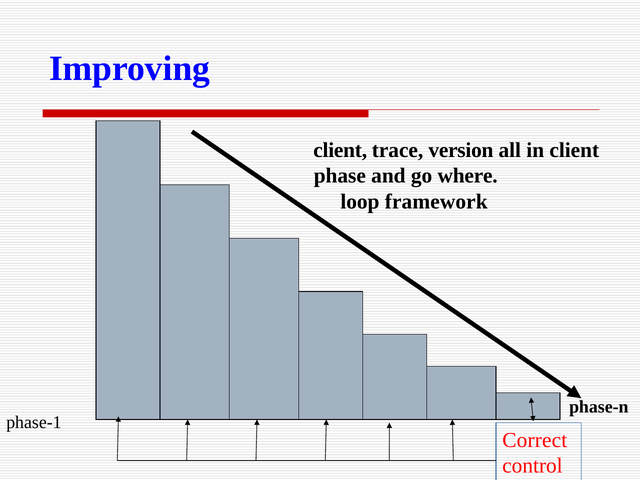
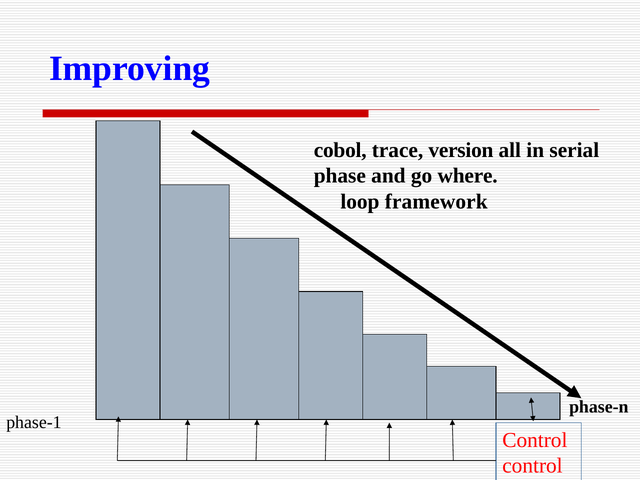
client: client -> cobol (340, 150)
in client: client -> serial (574, 150)
Correct: Correct -> Control (535, 440)
